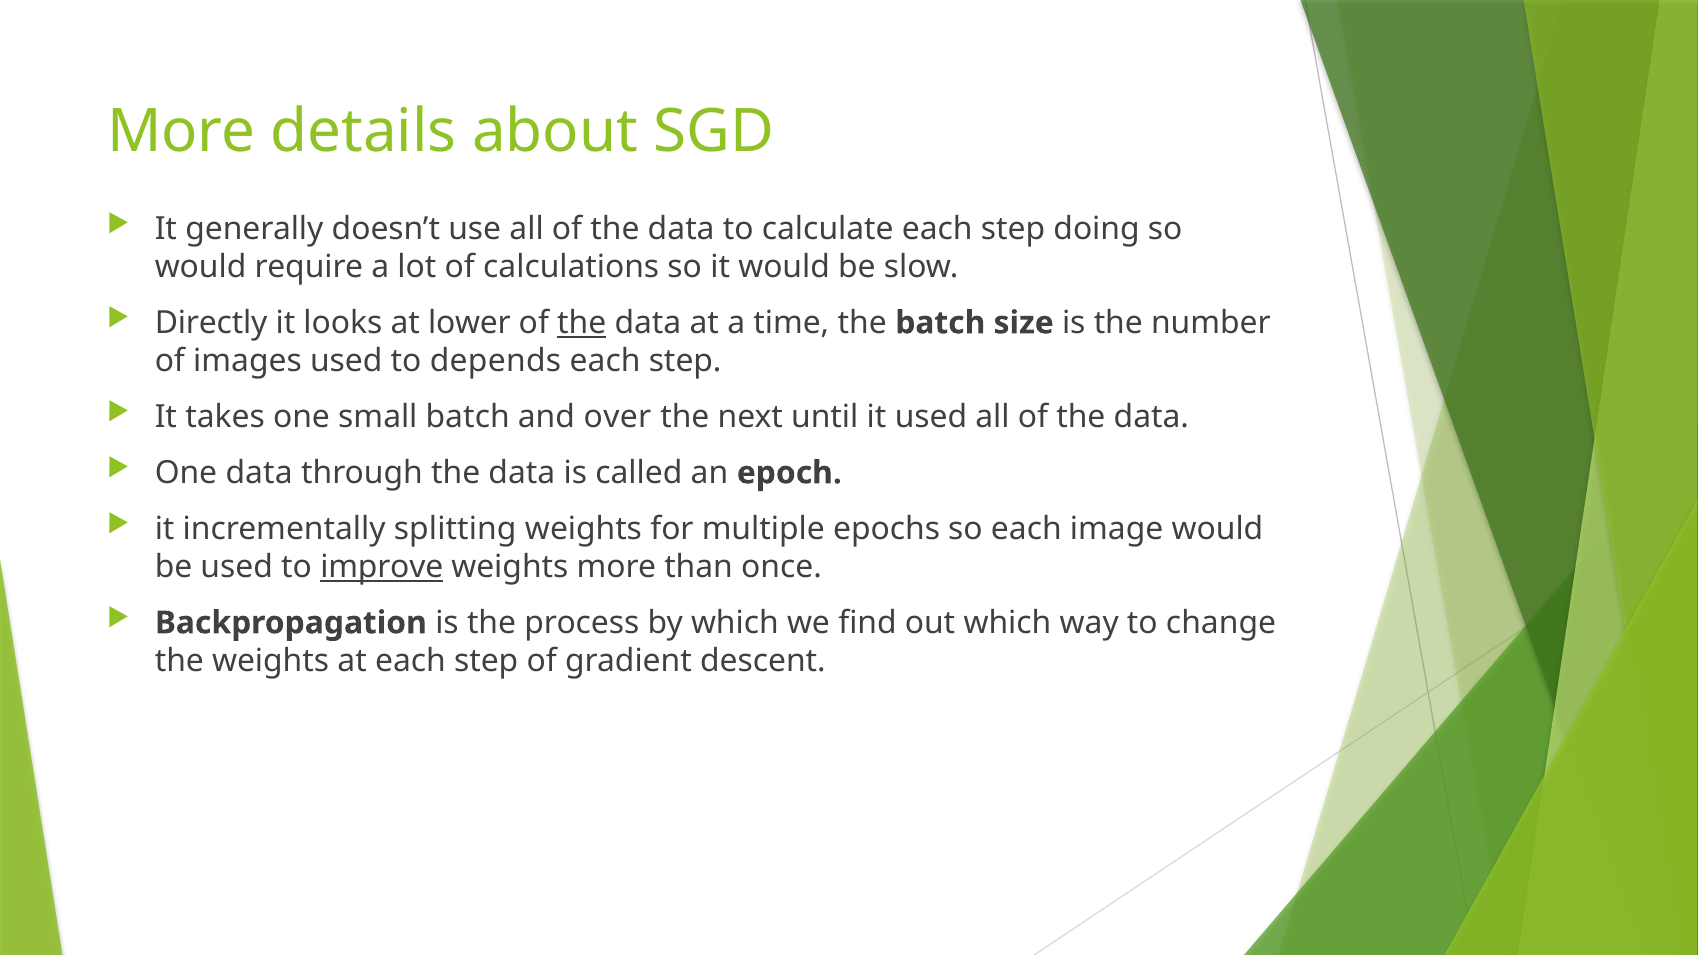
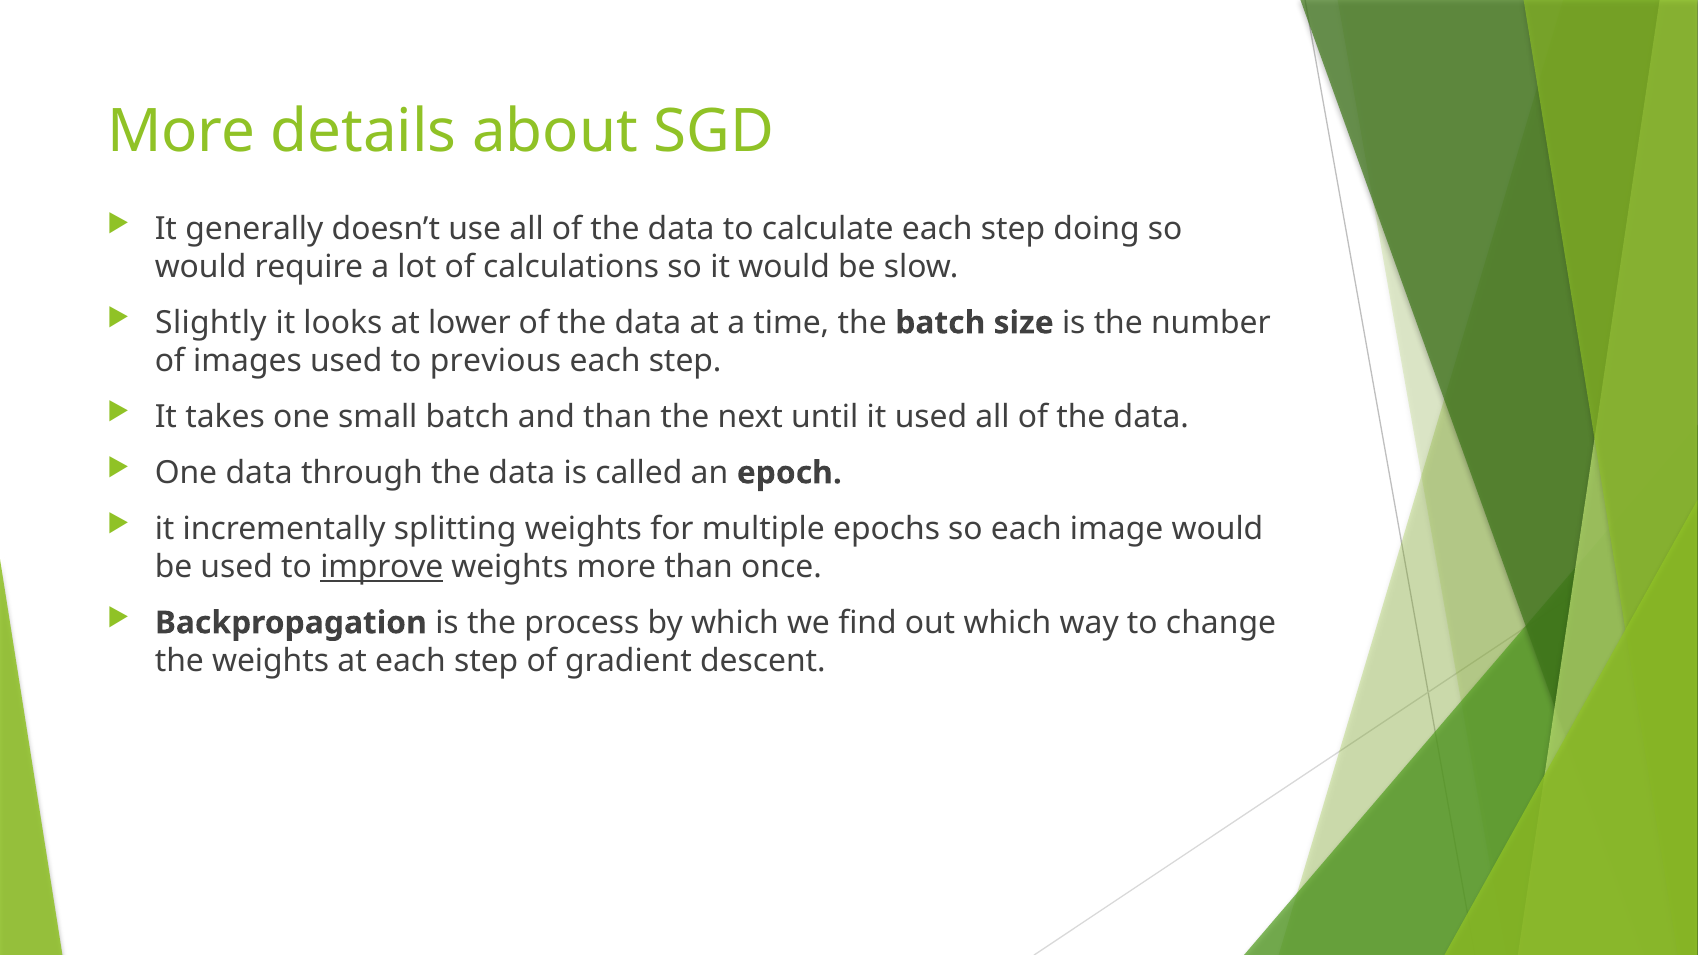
Directly: Directly -> Slightly (211, 323)
the underline: present -> none (582, 323)
depends: depends -> previous (495, 361)
and over: over -> than (618, 417)
